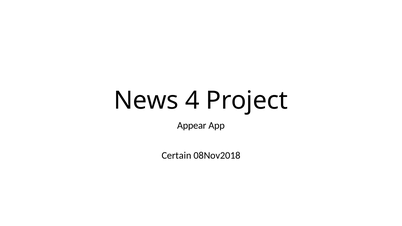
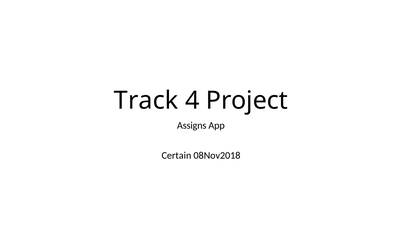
News: News -> Track (146, 100)
Appear: Appear -> Assigns (192, 126)
